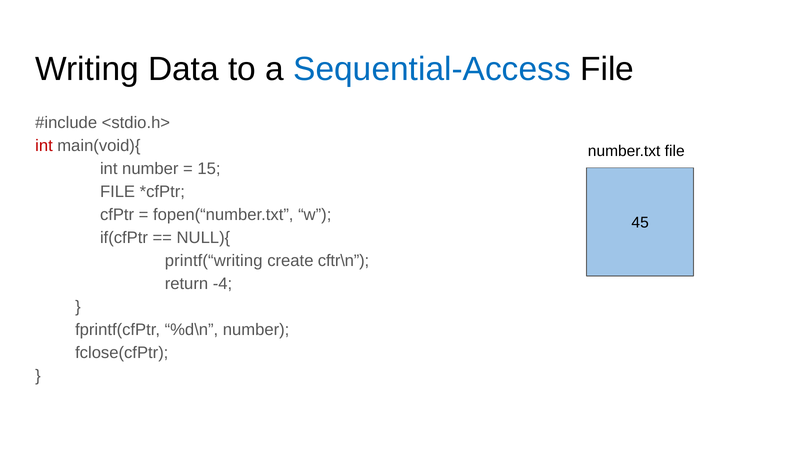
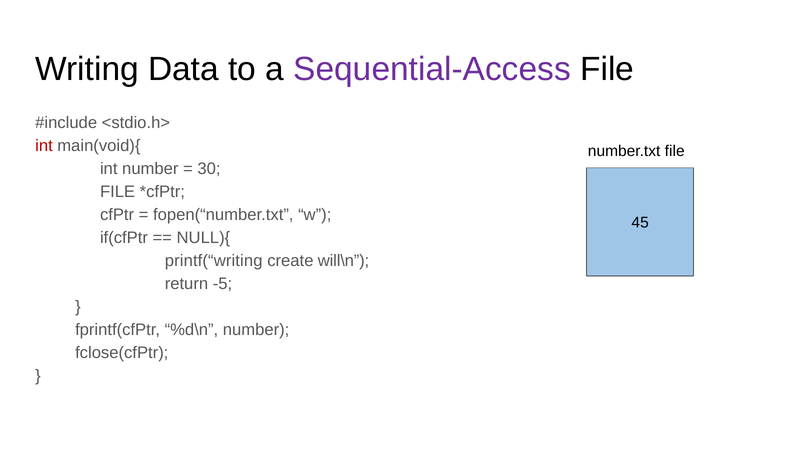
Sequential-Access colour: blue -> purple (432, 69)
15: 15 -> 30 (209, 169)
cftr\n: cftr\n -> will\n (344, 261)
-4: -4 -> -5 (222, 284)
